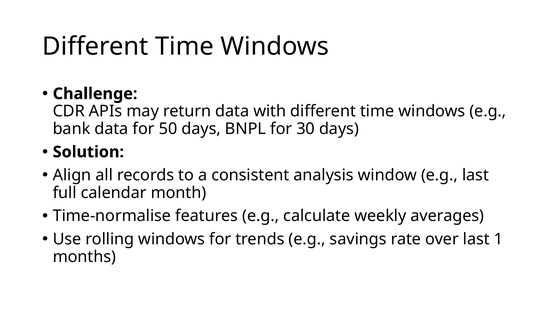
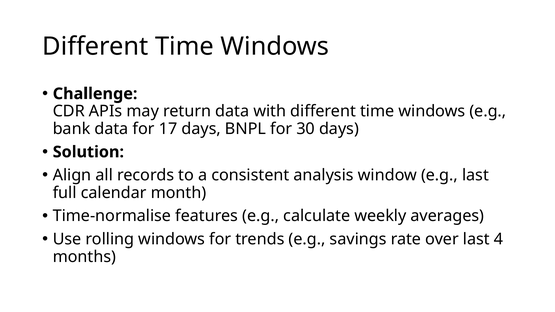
50: 50 -> 17 (168, 129)
1: 1 -> 4 (499, 239)
